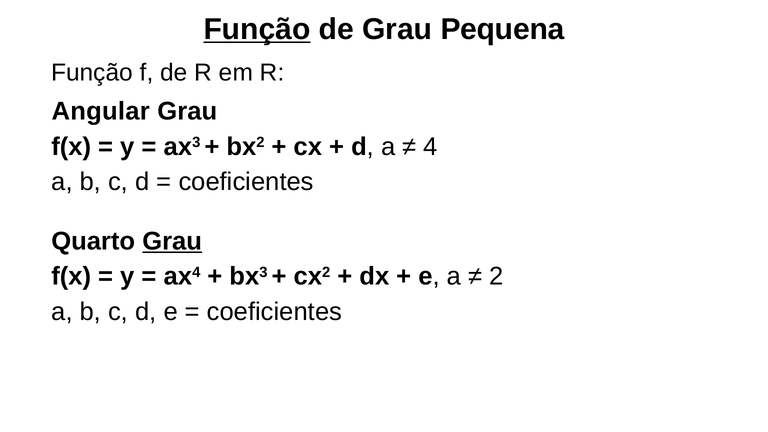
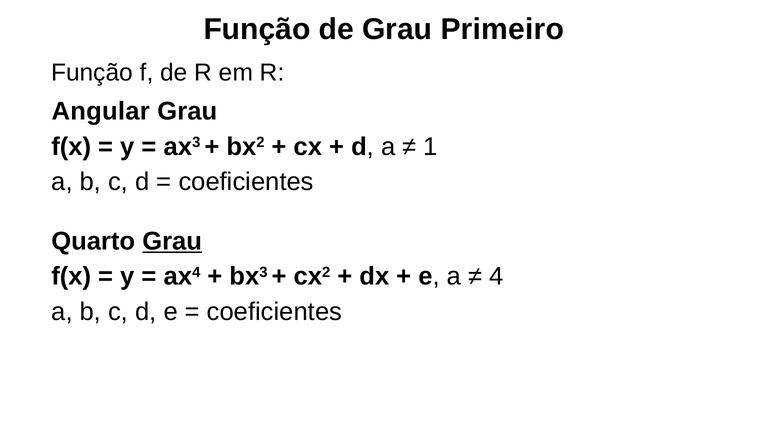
Função underline: present -> none (257, 29)
Pequena: Pequena -> Primeiro (502, 29)
4: 4 -> 1 (431, 147)
2: 2 -> 4 (496, 276)
